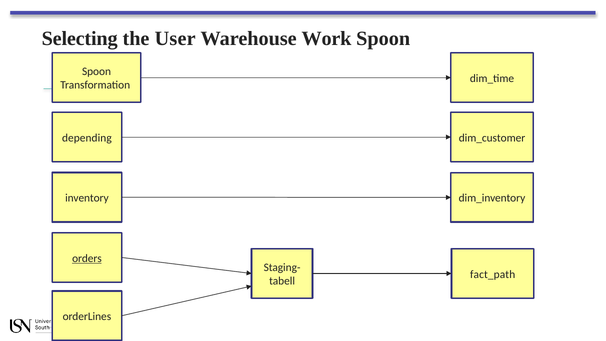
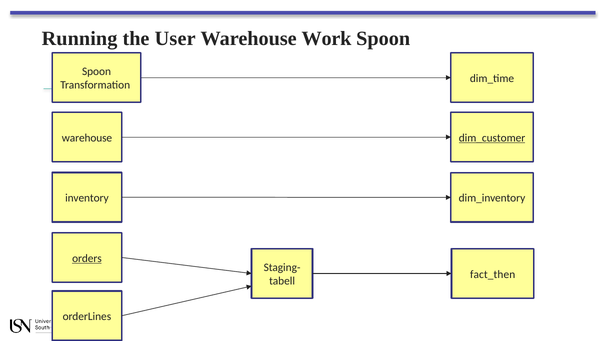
Selecting: Selecting -> Running (80, 39)
depending: depending -> warehouse (87, 138)
dim_customer underline: none -> present (492, 138)
fact_path: fact_path -> fact_then (493, 274)
